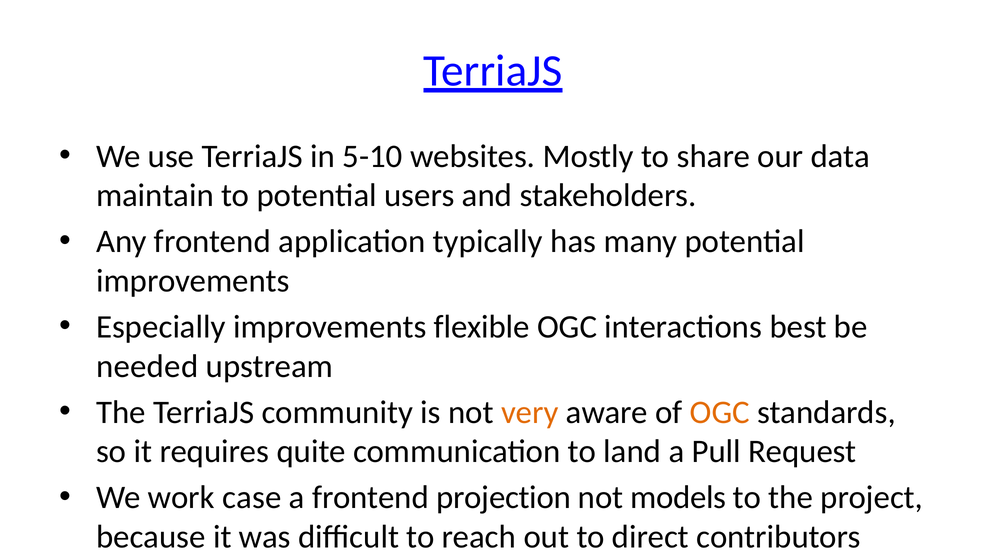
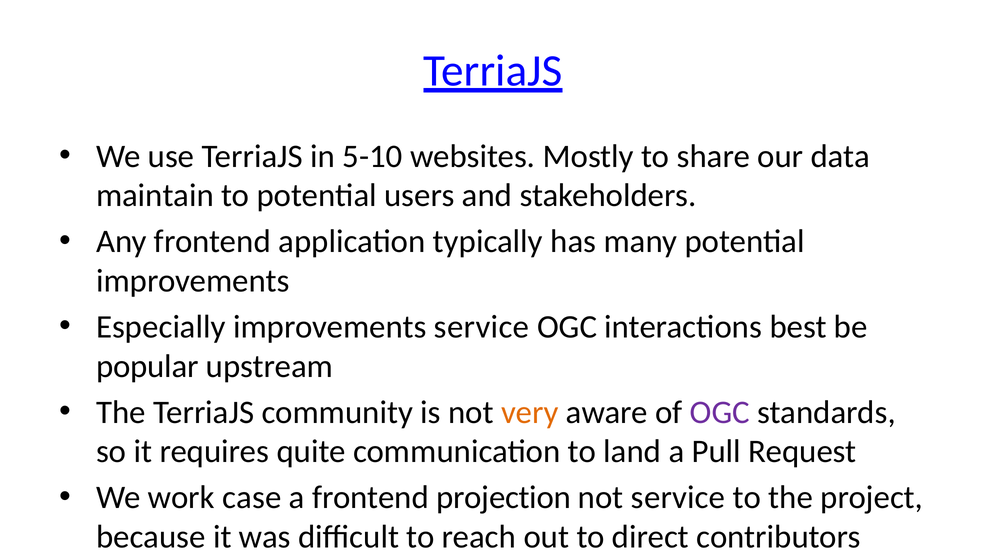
improvements flexible: flexible -> service (482, 327)
needed: needed -> popular (147, 367)
OGC colour: orange -> purple (720, 413)
not models: models -> service (678, 498)
